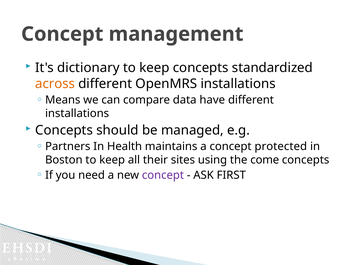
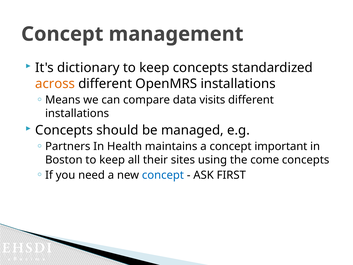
have: have -> visits (212, 100)
protected: protected -> important (281, 146)
concept colour: purple -> blue (163, 175)
